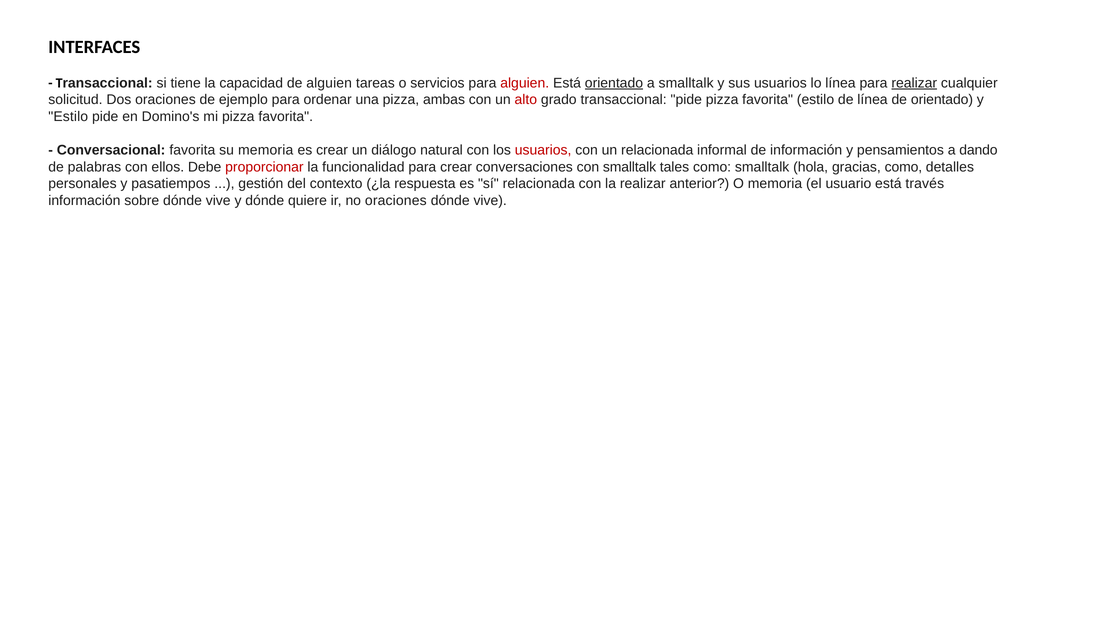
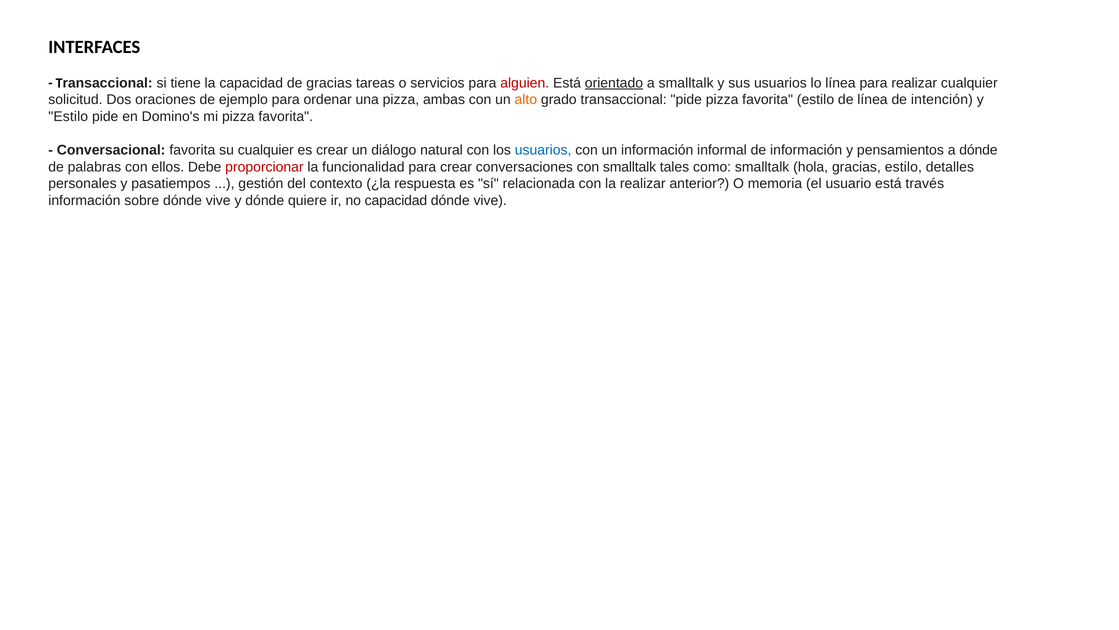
de alguien: alguien -> gracias (329, 83)
realizar underline: present -> none (914, 83)
alto colour: red -> orange (526, 100)
de orientado: orientado -> intención (942, 100)
su memoria: memoria -> cualquier (266, 150)
usuarios colour: red -> blue (543, 150)
un relacionada: relacionada -> información (657, 150)
a dando: dando -> dónde (978, 150)
gracias como: como -> estilo (903, 167)
no oraciones: oraciones -> capacidad (396, 200)
